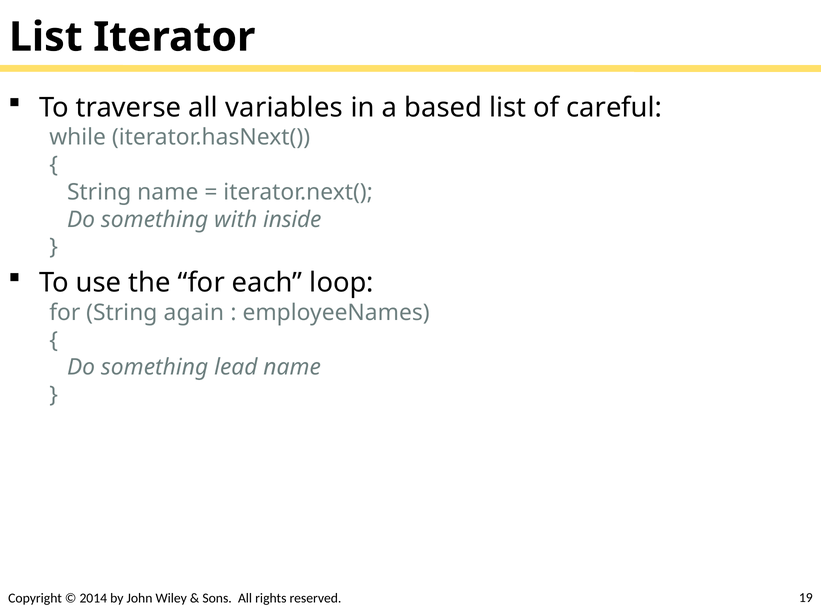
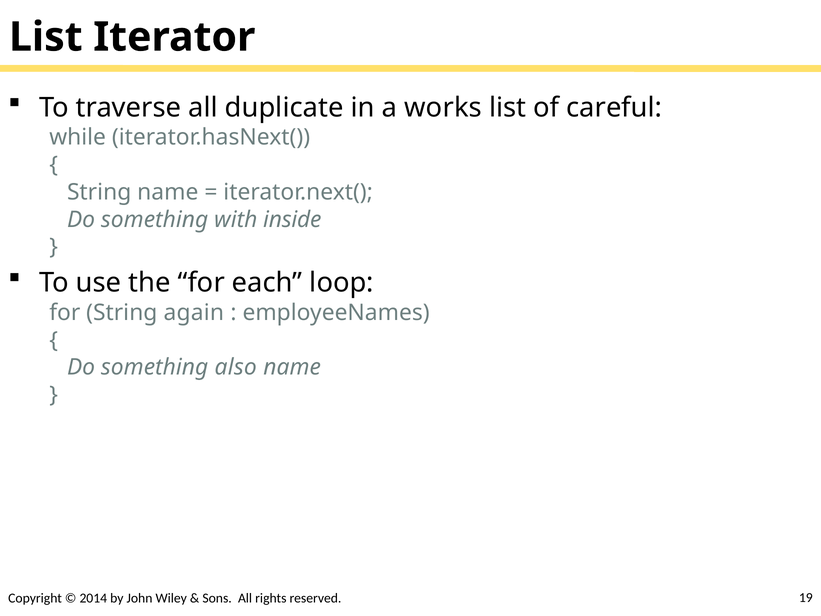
variables: variables -> duplicate (284, 107)
based: based -> works (443, 107)
lead: lead -> also (236, 367)
